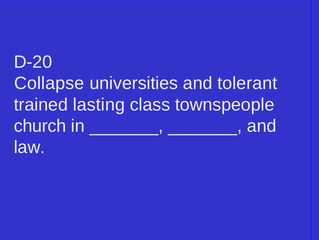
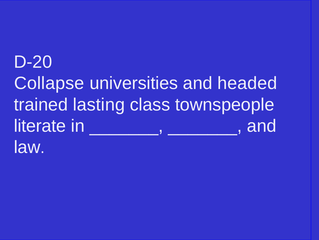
tolerant: tolerant -> headed (247, 83)
church: church -> literate (40, 126)
